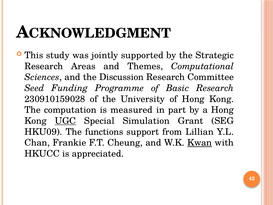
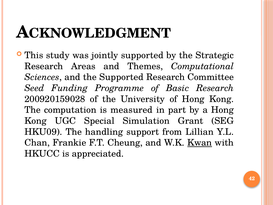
the Discussion: Discussion -> Supported (121, 77)
230910159028: 230910159028 -> 200920159028 (55, 99)
UGC underline: present -> none (65, 121)
functions: functions -> handling (104, 132)
